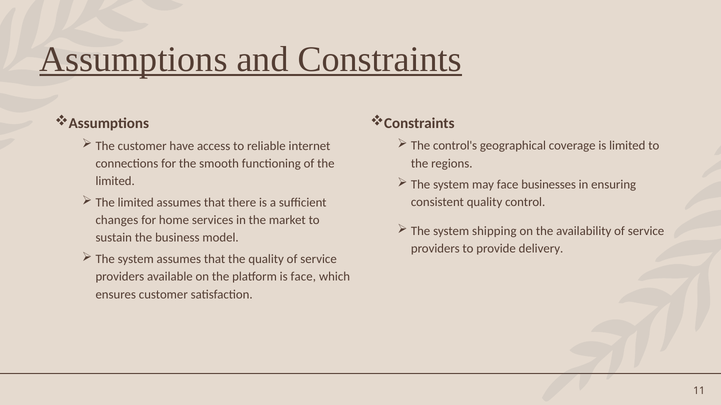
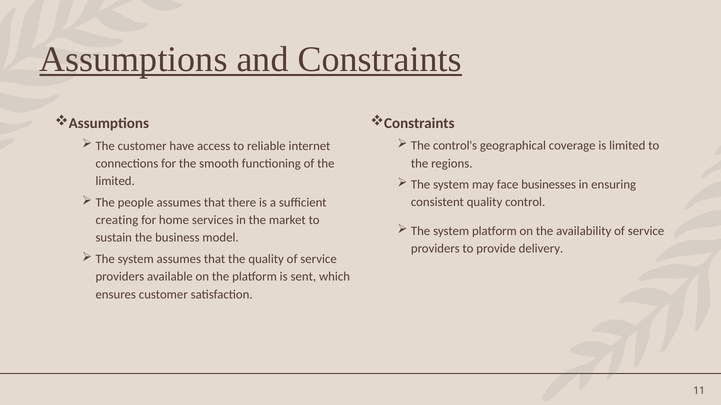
limited: limited -> people (136, 203)
changes: changes -> creating (117, 220)
system shipping: shipping -> platform (494, 231)
is face: face -> sent (303, 277)
